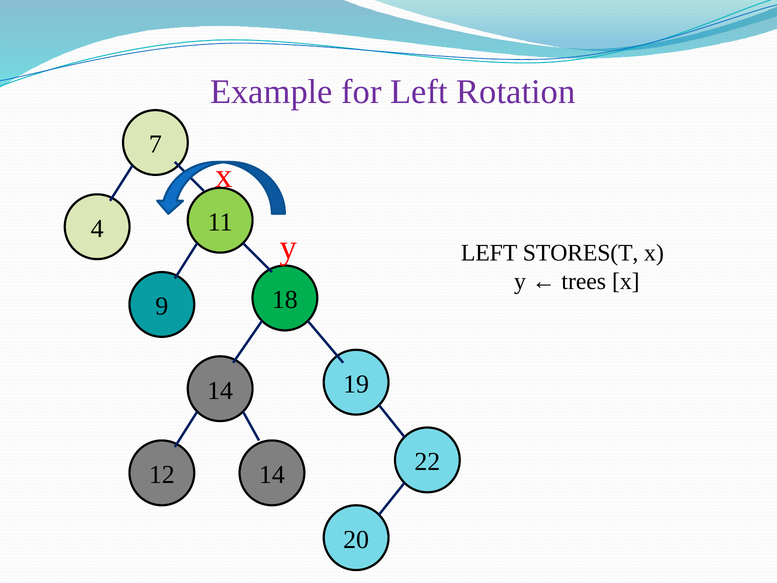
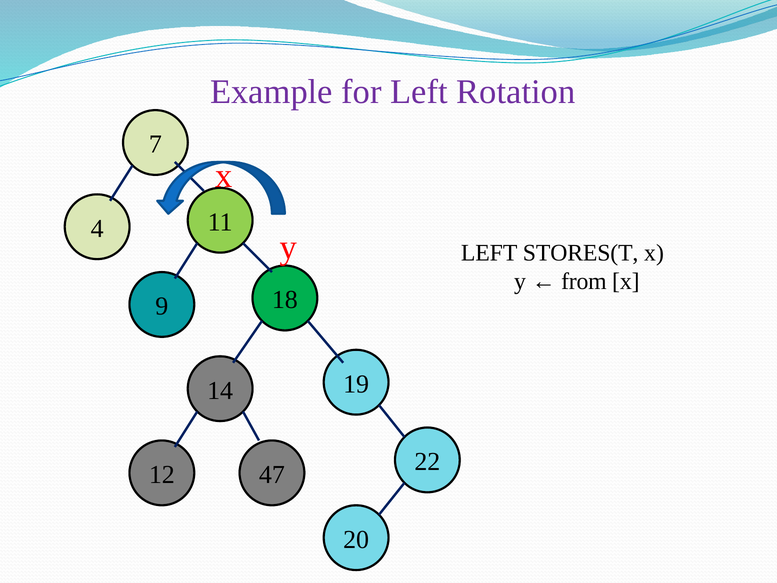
trees: trees -> from (584, 281)
12 14: 14 -> 47 (272, 474)
